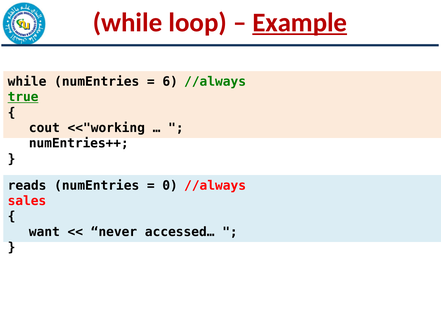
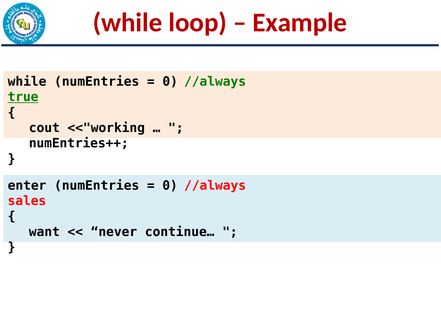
Example underline: present -> none (300, 23)
6: 6 -> 0 (170, 82)
reads: reads -> enter (27, 185)
accessed…: accessed… -> continue… (180, 232)
